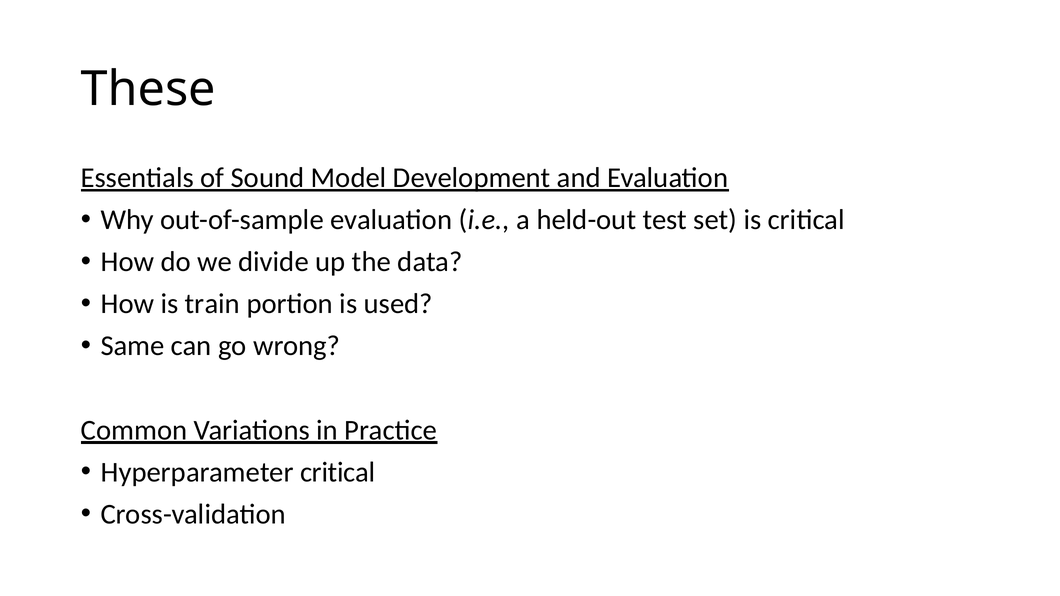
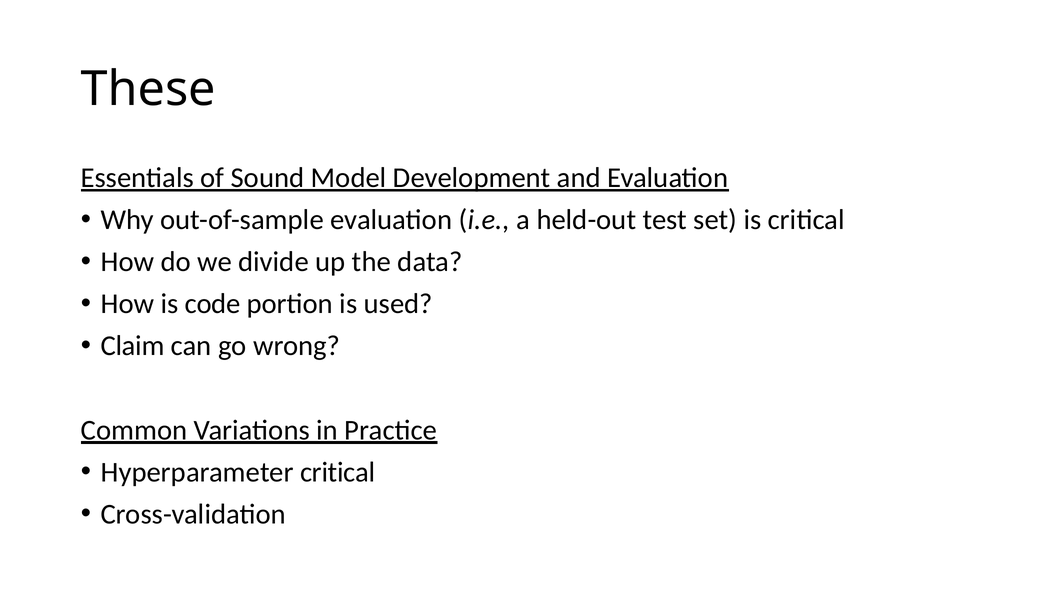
train: train -> code (213, 304)
Same: Same -> Claim (133, 346)
